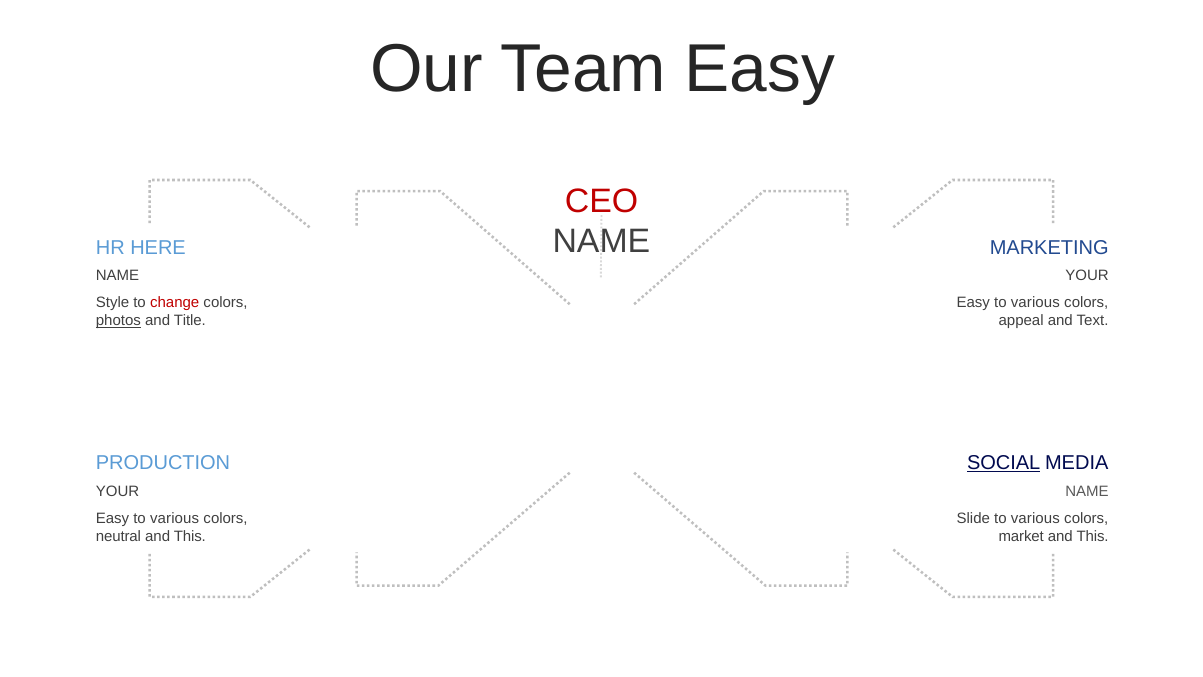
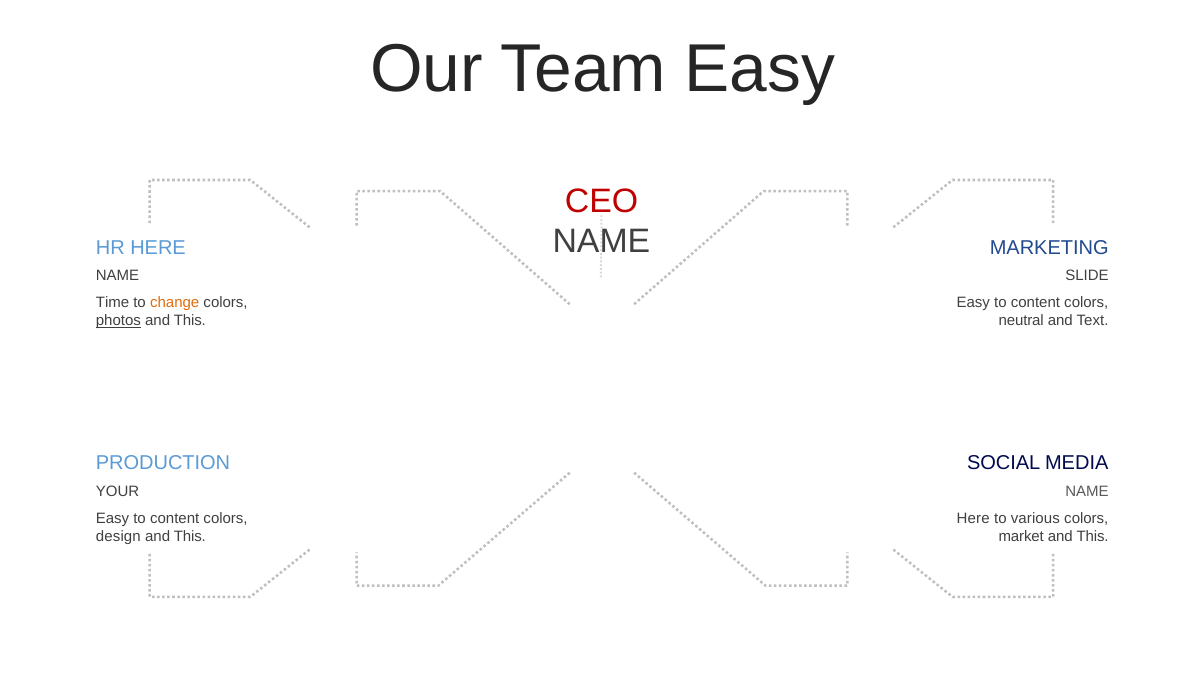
YOUR: YOUR -> SLIDE (1087, 276)
Style: Style -> Time (113, 303)
change colour: red -> orange (175, 303)
various: various -> content (1035, 303)
Title: Title -> This (190, 321)
appeal: appeal -> neutral (1021, 321)
SOCIAL underline: present -> none (1004, 463)
various: various -> content (175, 518)
Slide: Slide -> Here (973, 518)
neutral: neutral -> design (118, 536)
